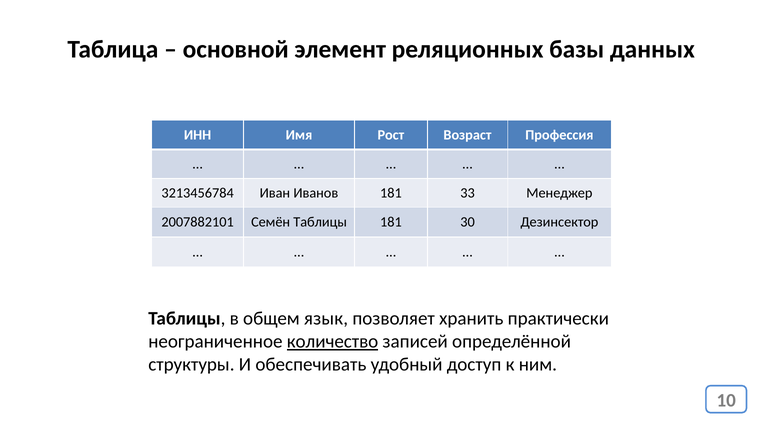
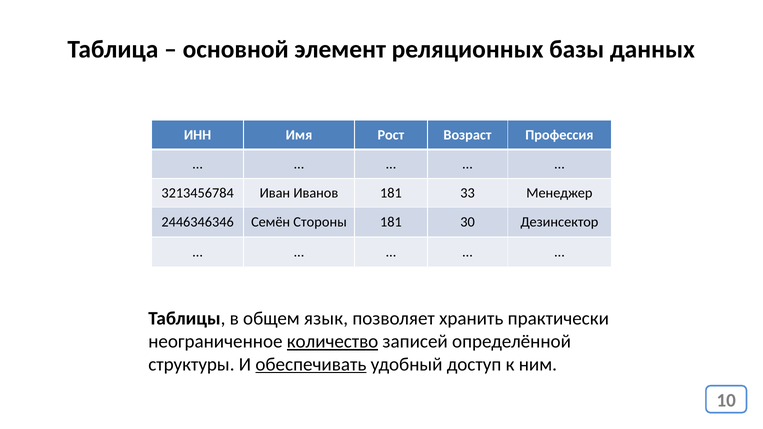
2007882101: 2007882101 -> 2446346346 (198, 222)
Семён Таблицы: Таблицы -> Стороны (320, 222)
обеспечивать underline: none -> present (311, 365)
